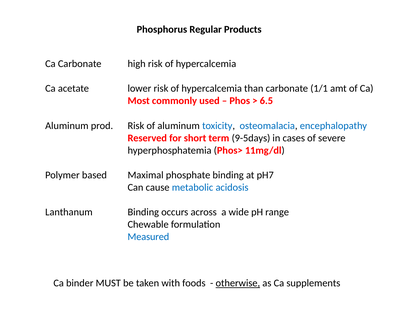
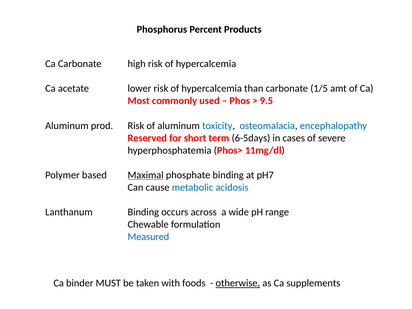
Regular: Regular -> Percent (206, 30)
1/1: 1/1 -> 1/5 (319, 89)
6.5: 6.5 -> 9.5 (266, 101)
9-5days: 9-5days -> 6-5days (251, 138)
Maximal underline: none -> present (146, 175)
